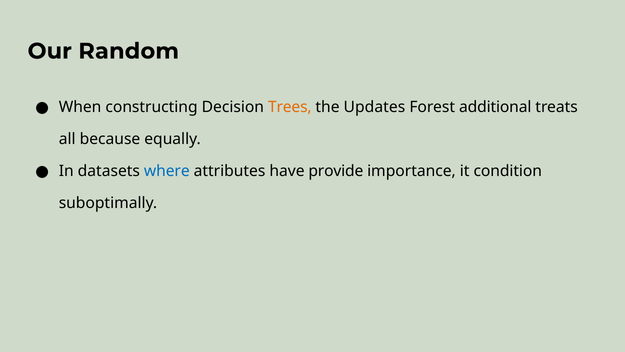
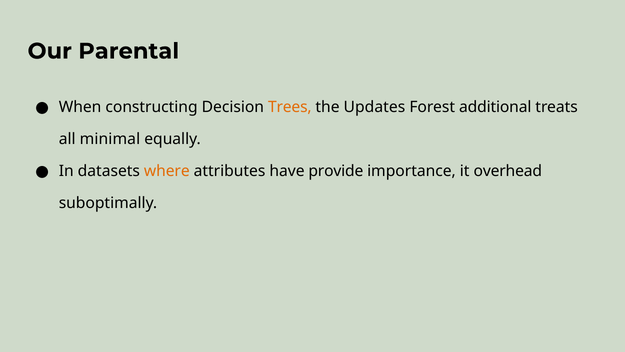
Random: Random -> Parental (129, 51)
because: because -> minimal (110, 139)
where colour: blue -> orange (167, 171)
condition: condition -> overhead (508, 171)
